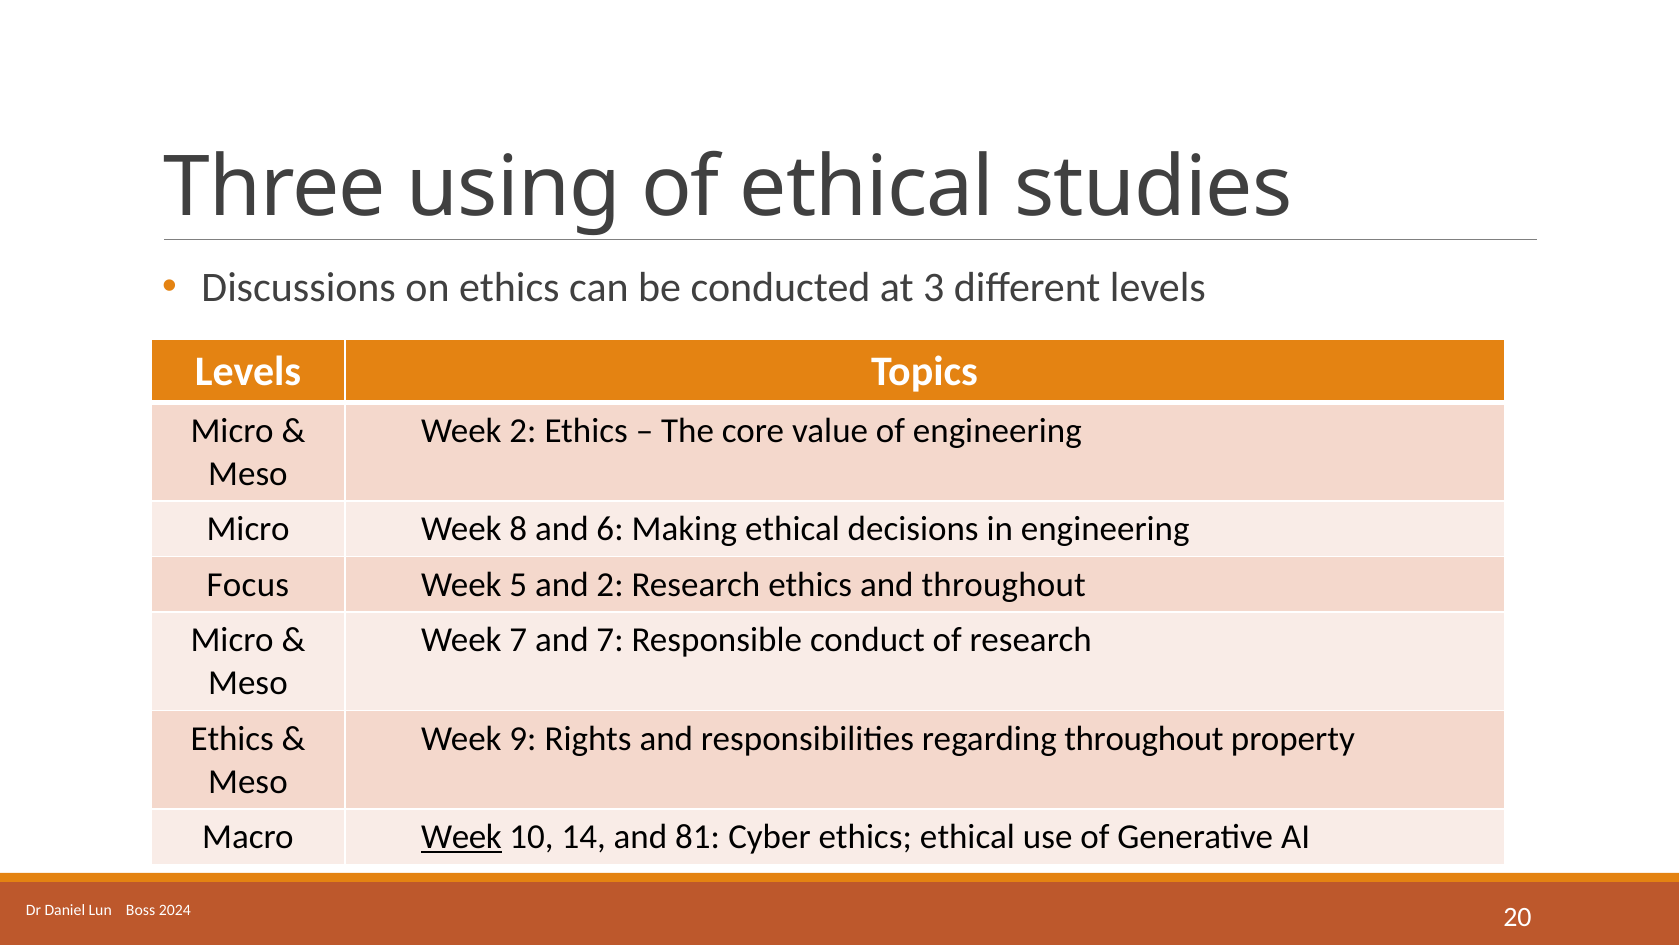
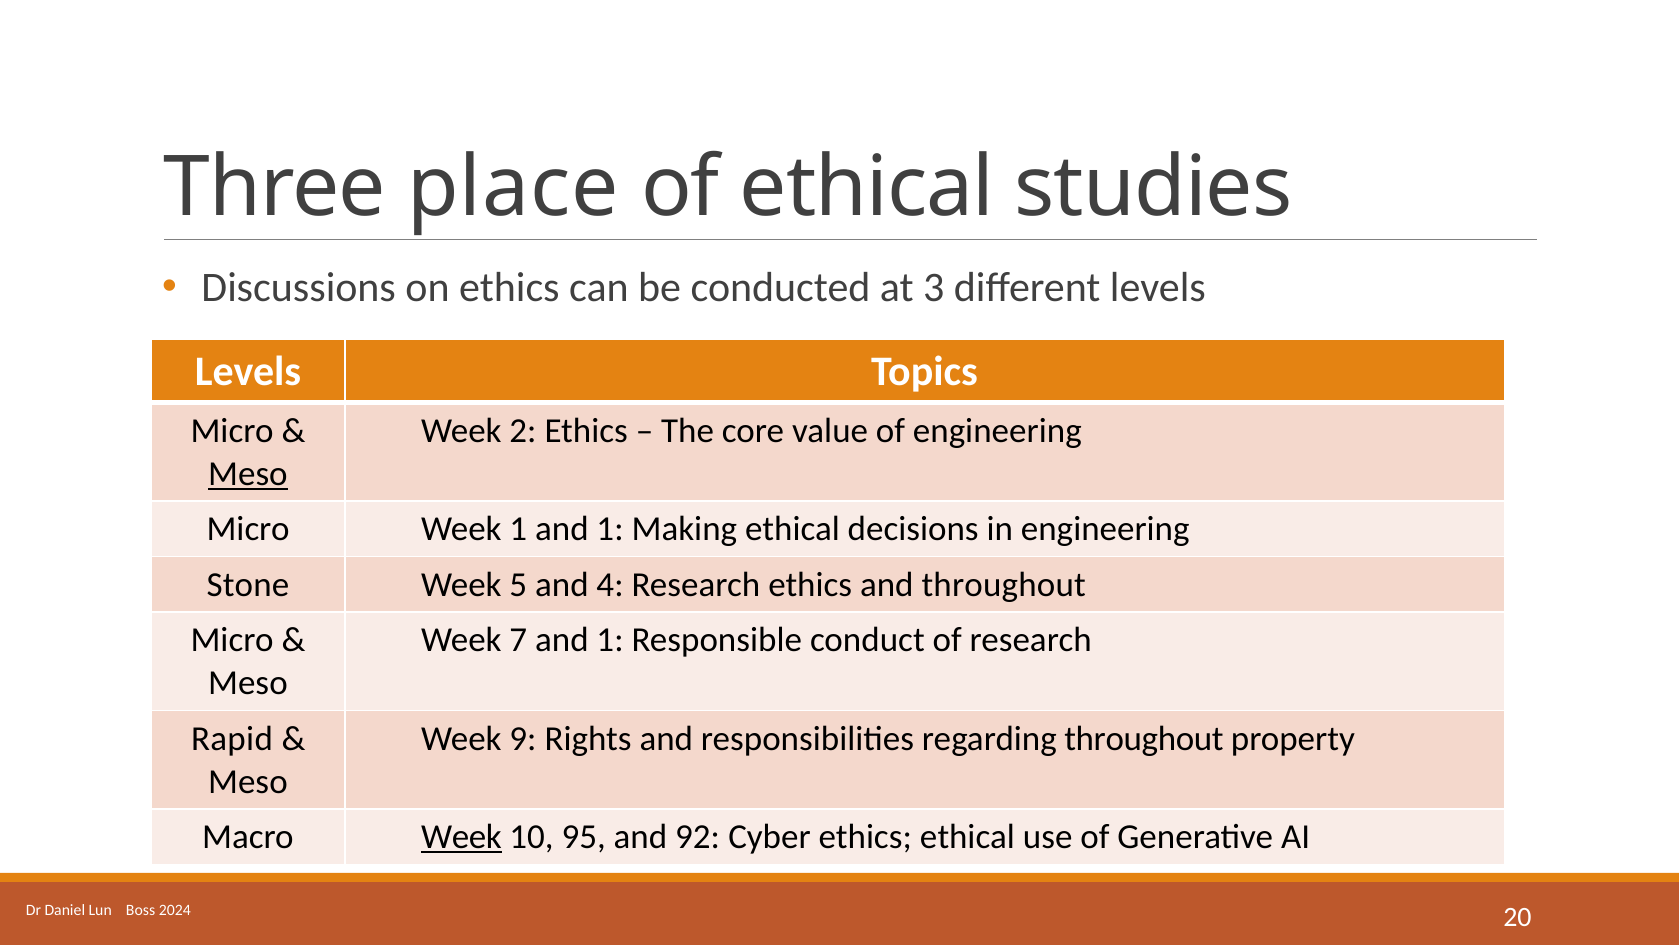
using: using -> place (513, 188)
Meso underline: none -> present (248, 473)
Week 8: 8 -> 1 (518, 529)
6: 6 -> 1 (610, 529)
Focus: Focus -> Stone (248, 584)
and 2: 2 -> 4 (610, 584)
7 and 7: 7 -> 1 (610, 640)
Ethics: Ethics -> Rapid (232, 738)
14: 14 -> 95 (584, 837)
81: 81 -> 92 (698, 837)
